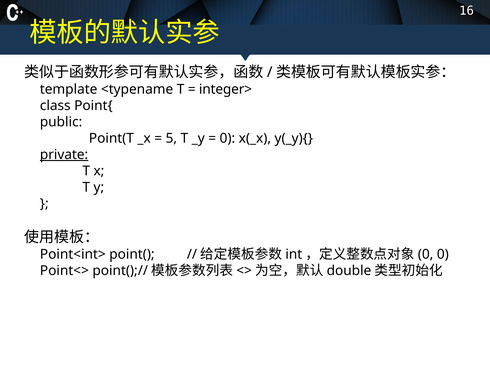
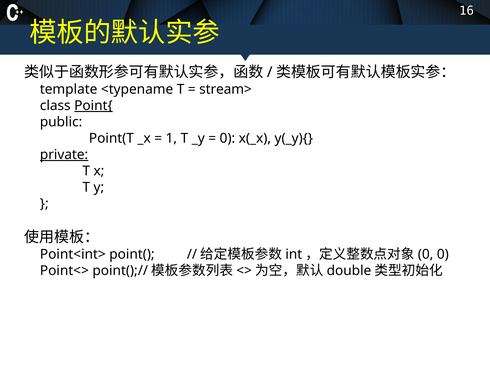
integer>: integer> -> stream> (225, 89)
Point{ underline: none -> present (93, 105)
5: 5 -> 1 (171, 138)
